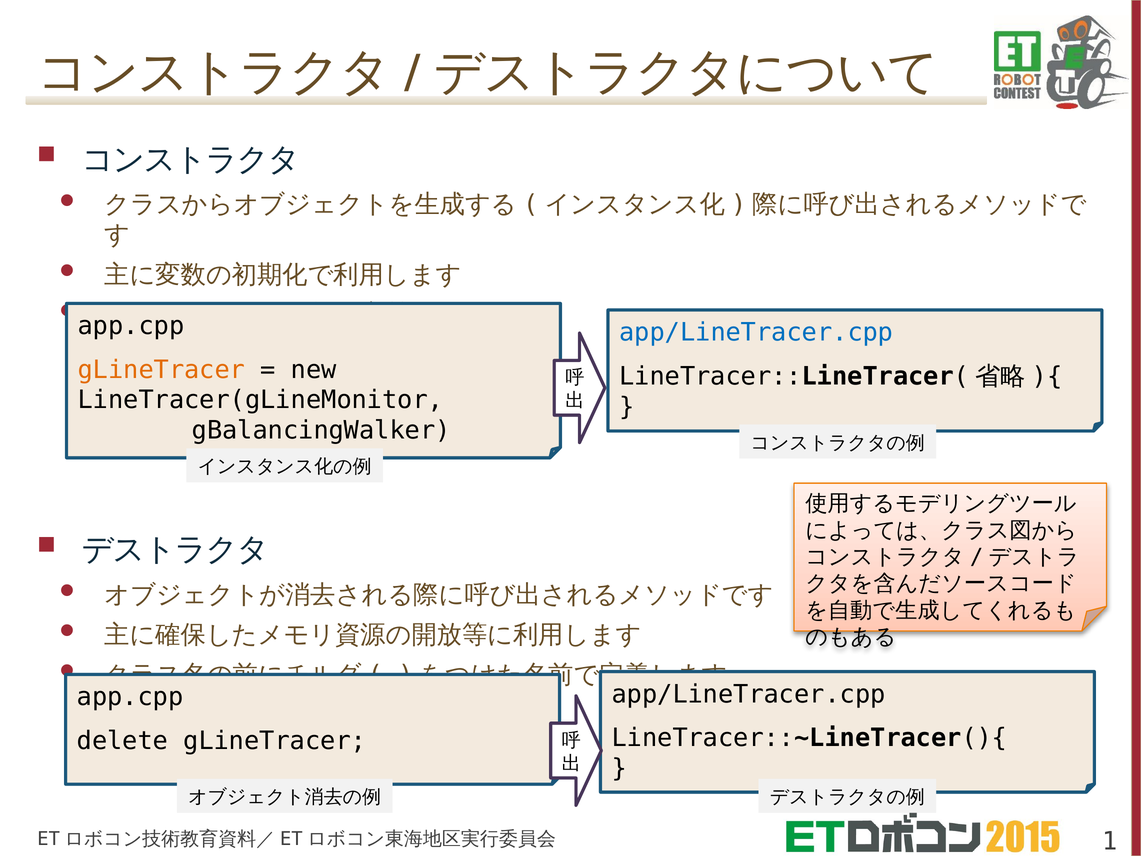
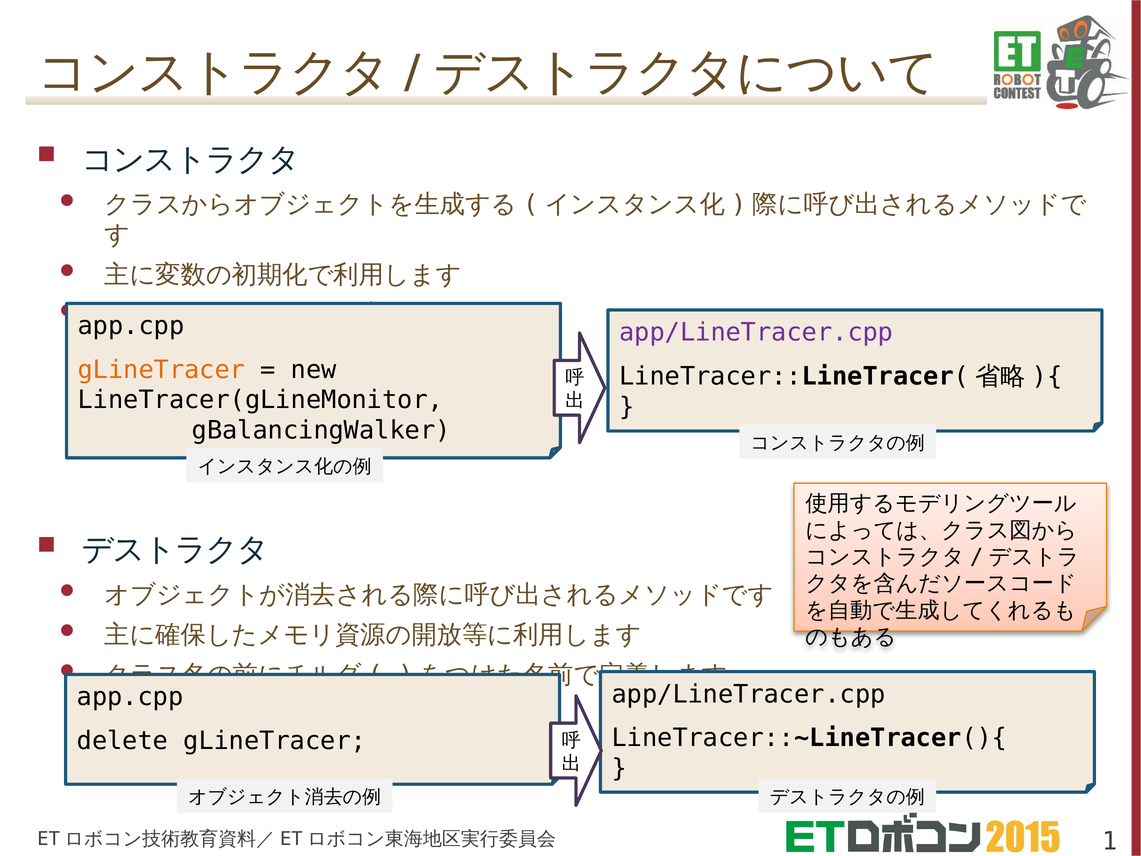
app/LineTracer.cpp colour: blue -> purple (756, 332)
